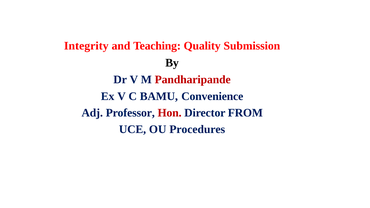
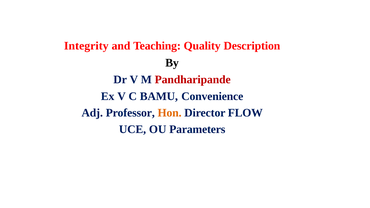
Submission: Submission -> Description (252, 46)
Hon colour: red -> orange (170, 113)
FROM: FROM -> FLOW (245, 113)
Procedures: Procedures -> Parameters (197, 129)
